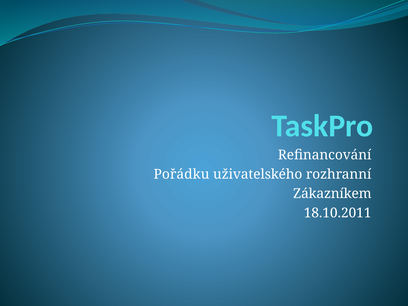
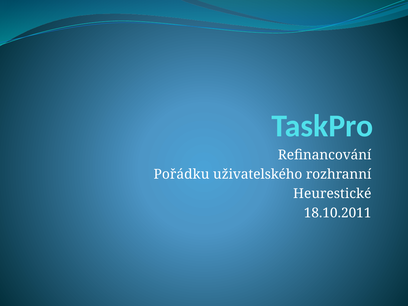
Zákazníkem: Zákazníkem -> Heurestické (332, 194)
